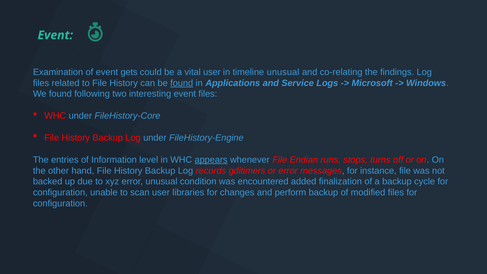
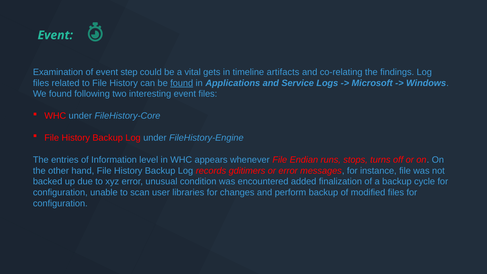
gets: gets -> step (129, 72)
vital user: user -> gets (212, 72)
timeline unusual: unusual -> artifacts (283, 72)
appears underline: present -> none (211, 160)
